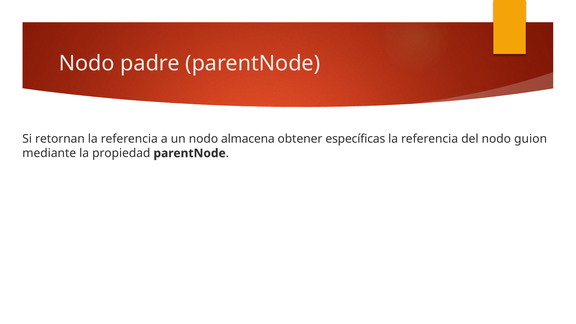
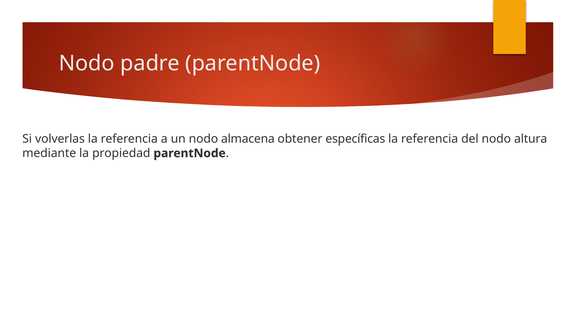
retornan: retornan -> volverlas (60, 139)
guion: guion -> altura (531, 139)
